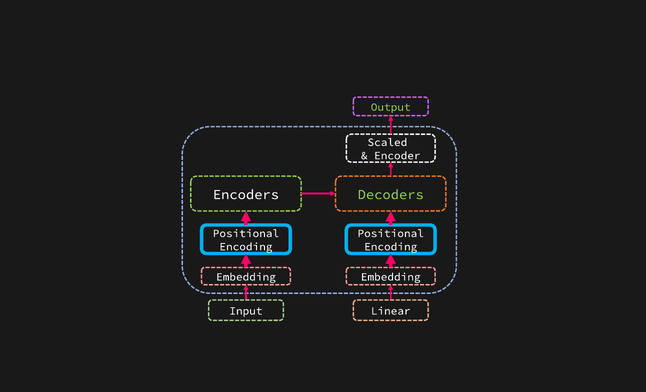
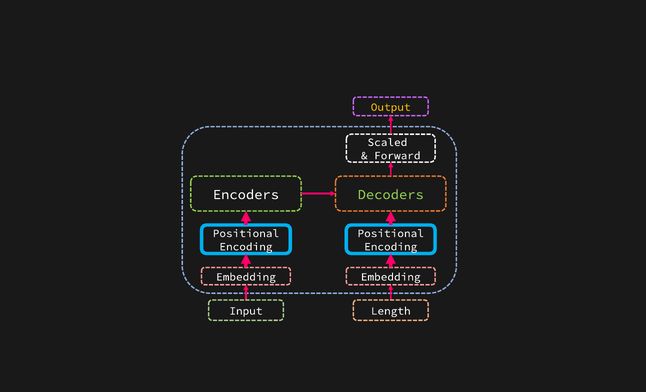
Output colour: light green -> yellow (391, 107)
Encoder: Encoder -> Forward (397, 155)
Linear: Linear -> Length (391, 311)
